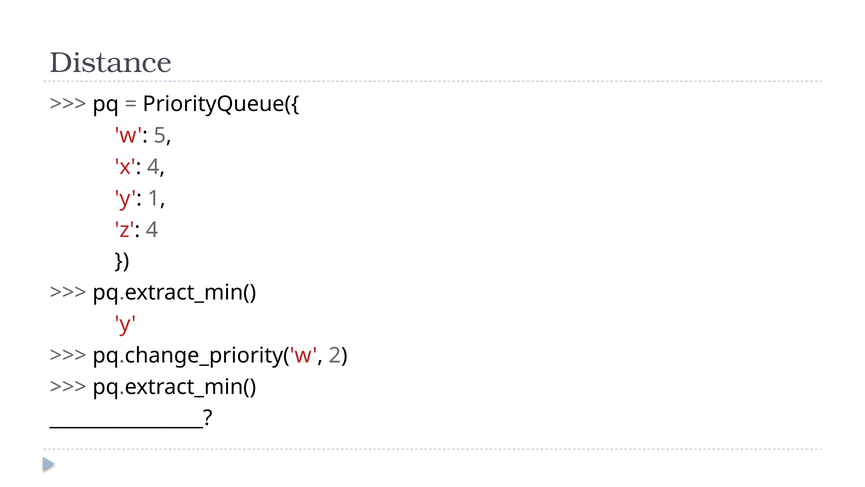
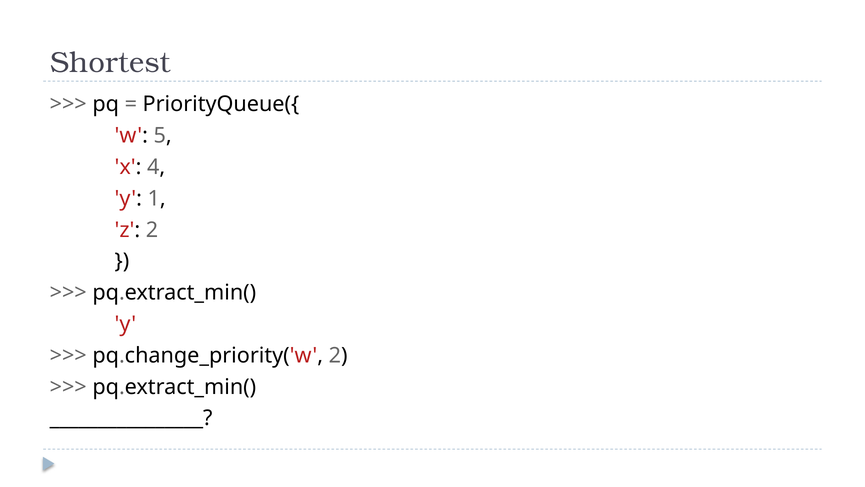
Distance: Distance -> Shortest (111, 63)
z 4: 4 -> 2 (152, 230)
